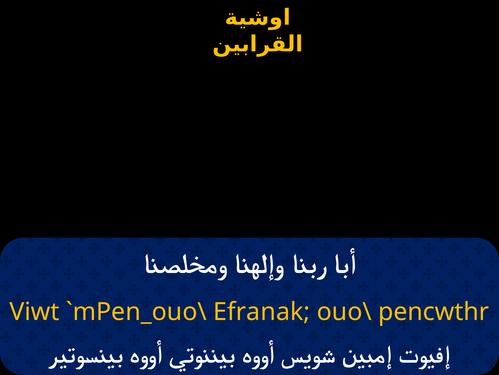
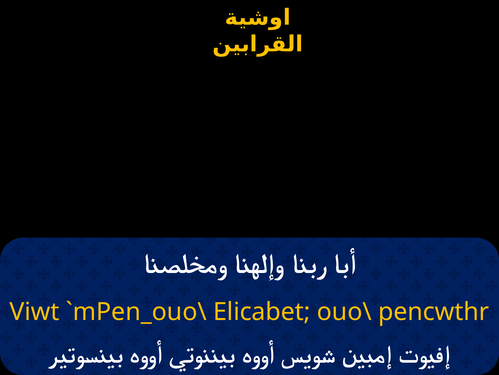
Efranak: Efranak -> Elicabet (262, 311)
